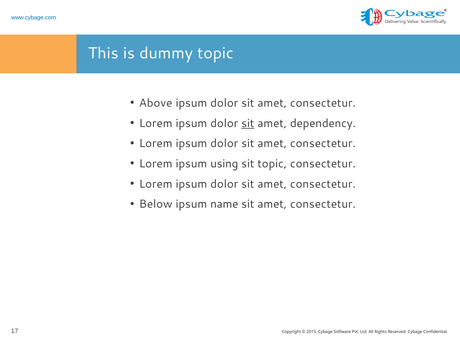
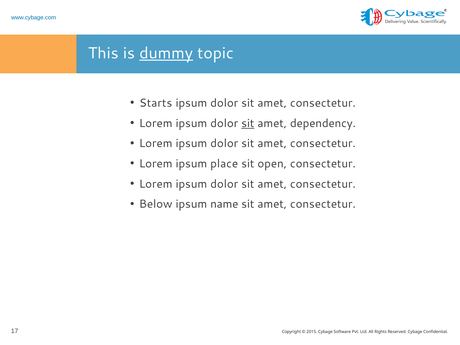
dummy underline: none -> present (166, 53)
Above: Above -> Starts (156, 103)
ipsum using: using -> place (224, 164)
sit topic: topic -> open (272, 164)
